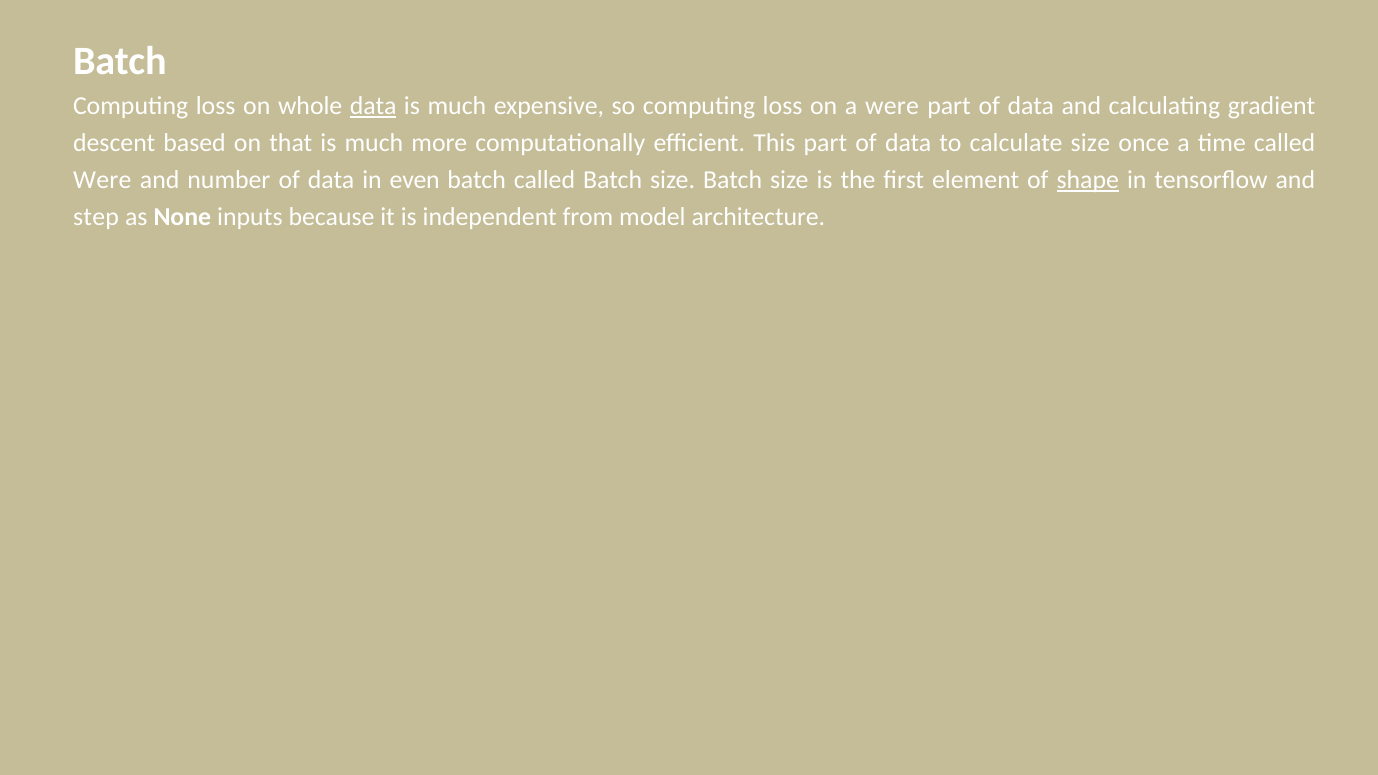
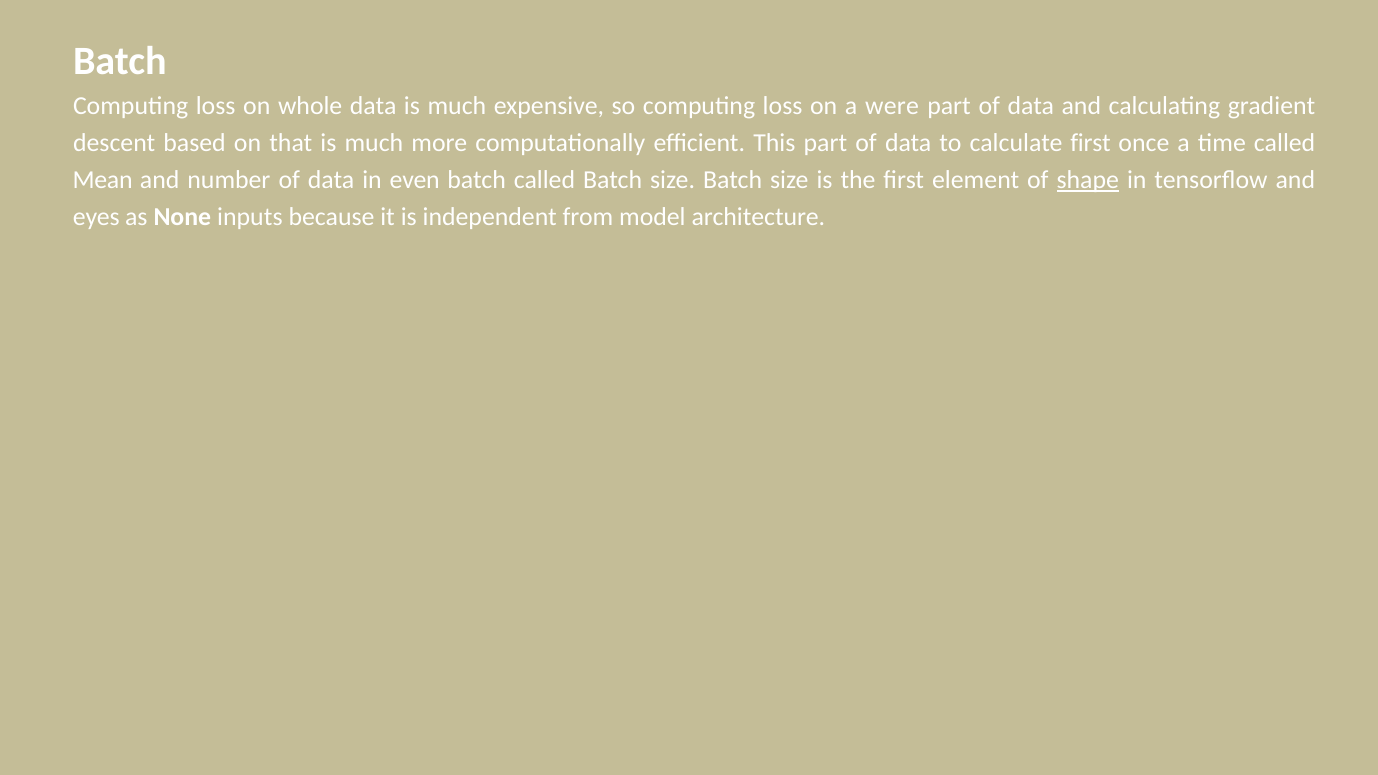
data underline: present -> none (373, 106)
calculate size: size -> first (1091, 143)
Were: Were -> Mean (103, 180)
step: step -> eyes (96, 217)
